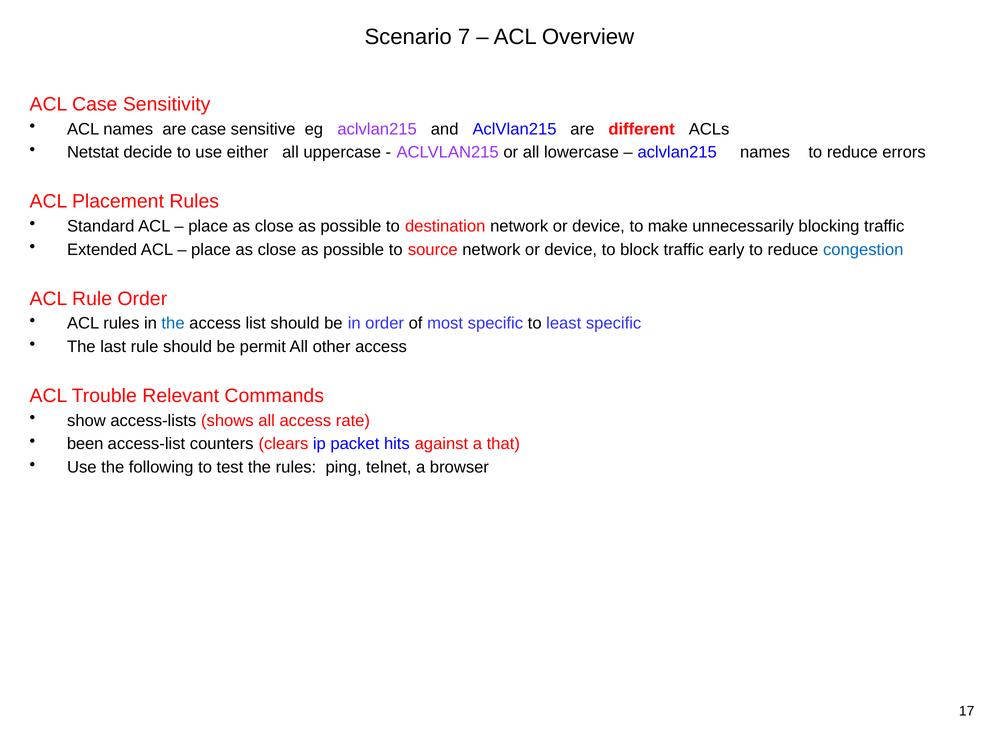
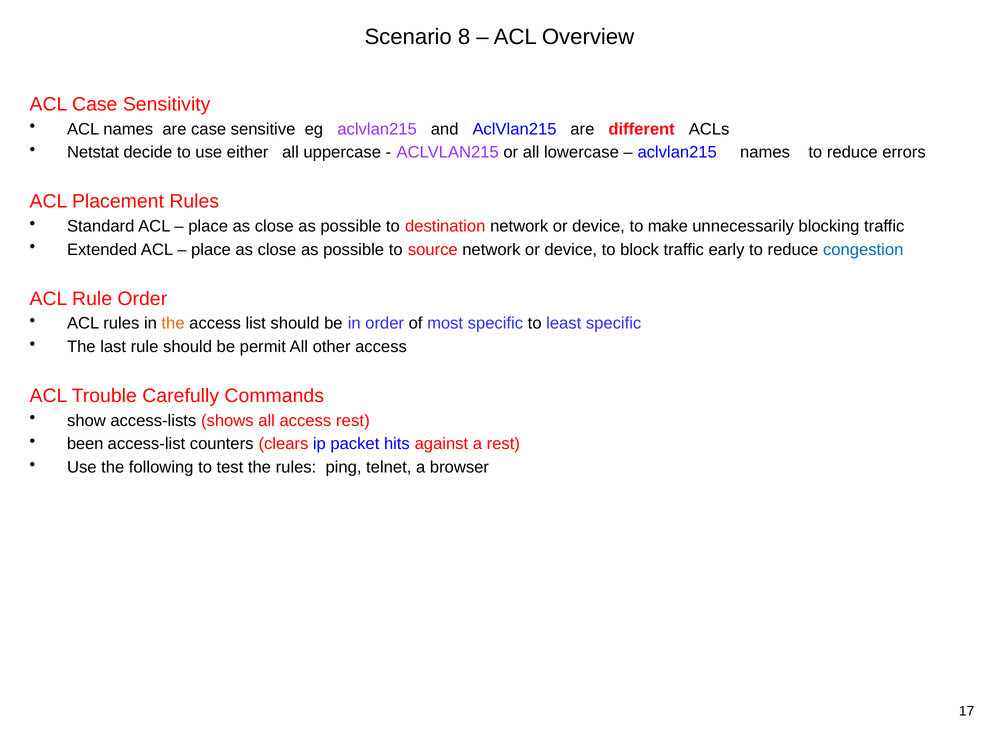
7: 7 -> 8 (464, 37)
the colour: blue -> orange (173, 324)
Relevant: Relevant -> Carefully (181, 396)
access rate: rate -> rest (353, 421)
a that: that -> rest (503, 444)
